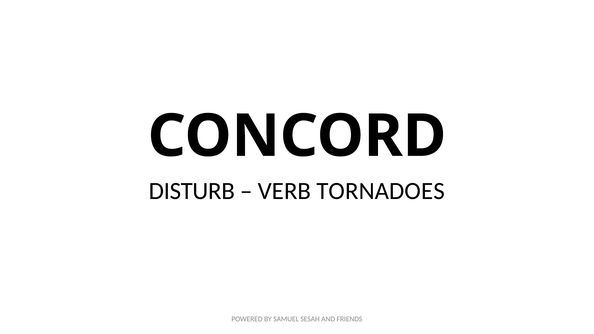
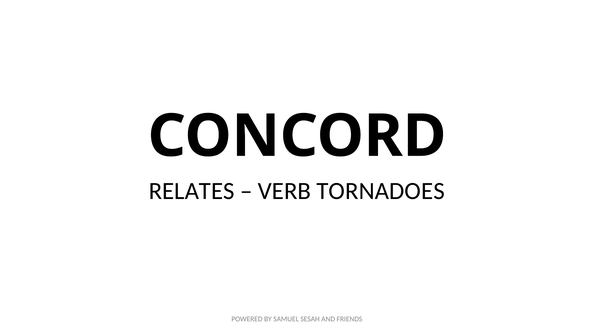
DISTURB: DISTURB -> RELATES (192, 191)
